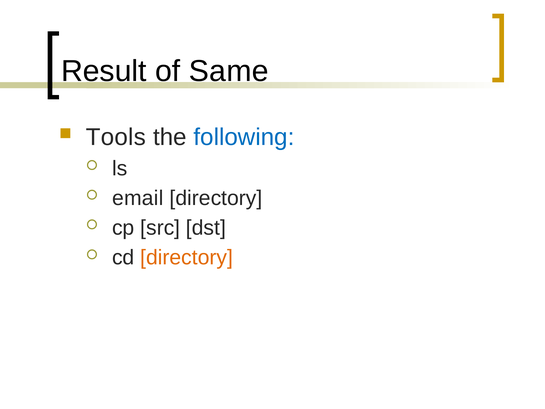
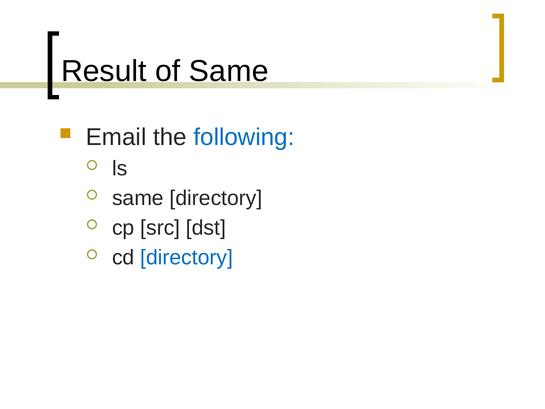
Tools: Tools -> Email (116, 137)
email: email -> same (138, 198)
directory colour: orange -> blue (187, 257)
